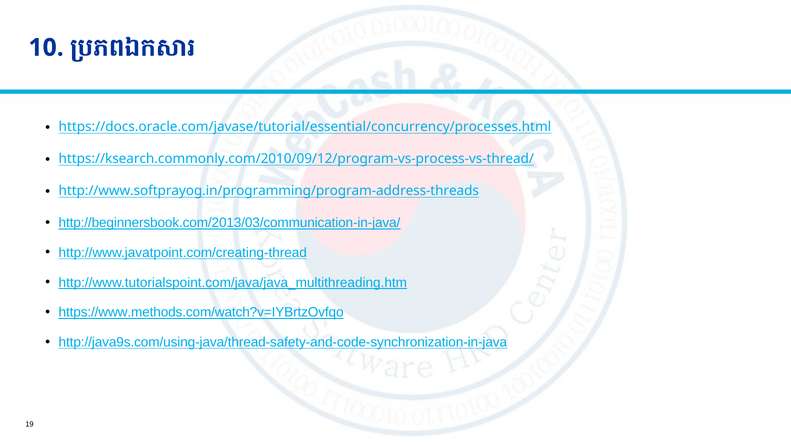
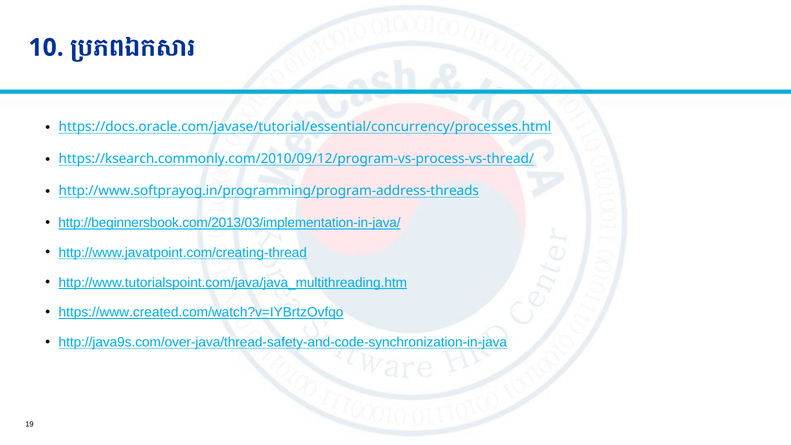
http://beginnersbook.com/2013/03/communication-in-java/: http://beginnersbook.com/2013/03/communication-in-java/ -> http://beginnersbook.com/2013/03/implementation-in-java/ (229, 223)
https://www.methods.com/watch?v=IYBrtzOvfqo: https://www.methods.com/watch?v=IYBrtzOvfqo -> https://www.created.com/watch?v=IYBrtzOvfqo (201, 312)
http://java9s.com/using-java/thread-safety-and-code-synchronization-in-java: http://java9s.com/using-java/thread-safety-and-code-synchronization-in-java -> http://java9s.com/over-java/thread-safety-and-code-synchronization-in-java (283, 342)
